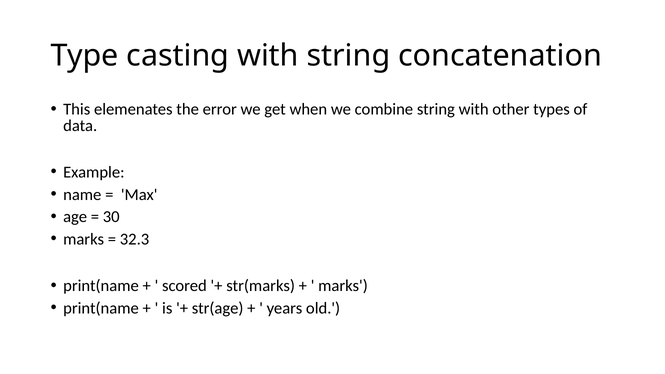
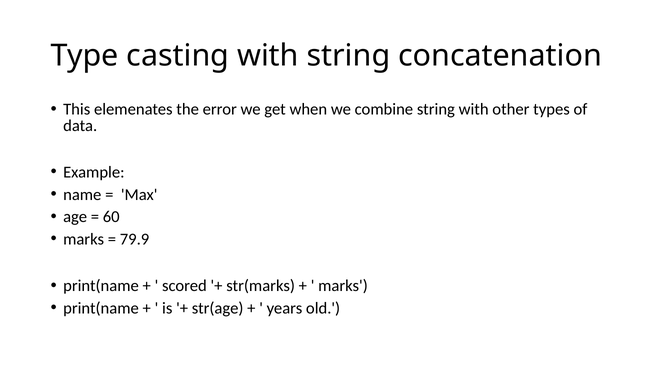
30: 30 -> 60 (111, 217)
32.3: 32.3 -> 79.9 (135, 239)
